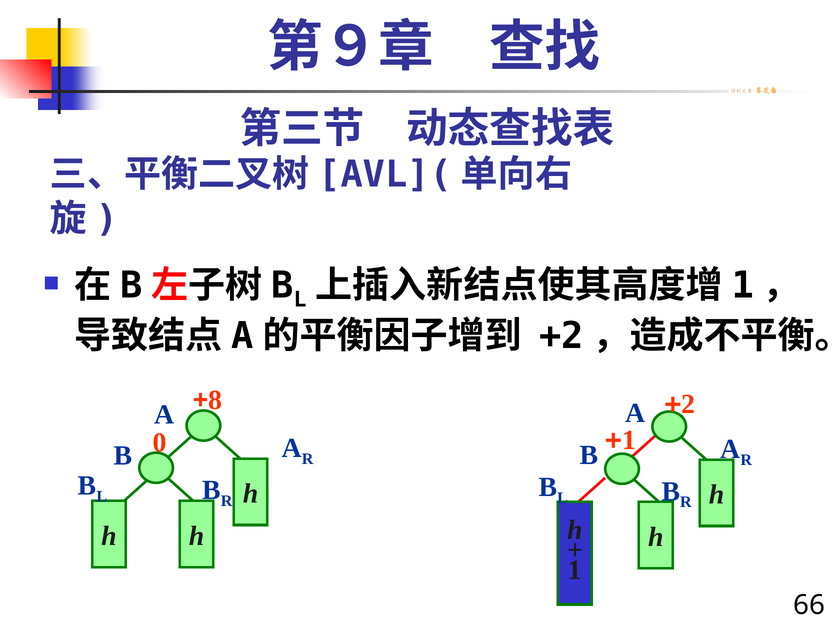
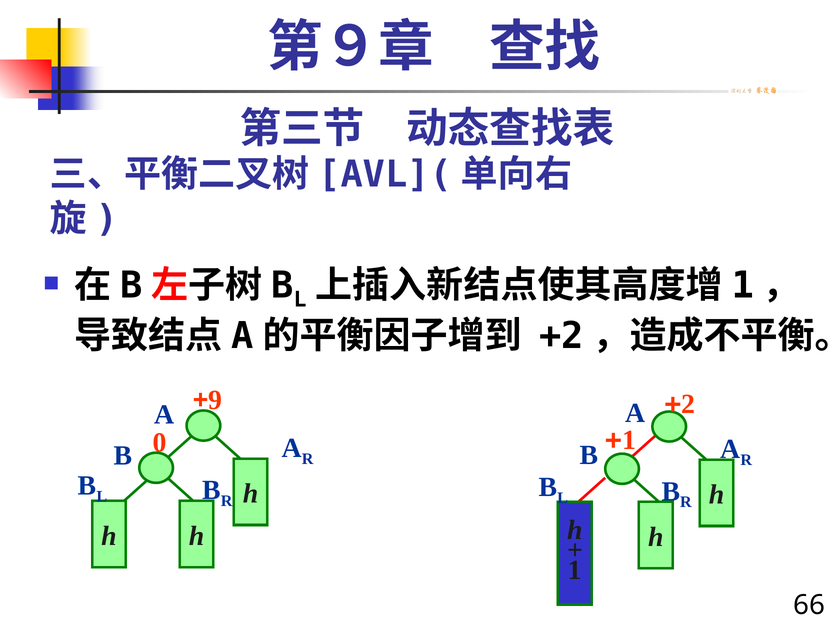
8: 8 -> 9 (215, 401)
